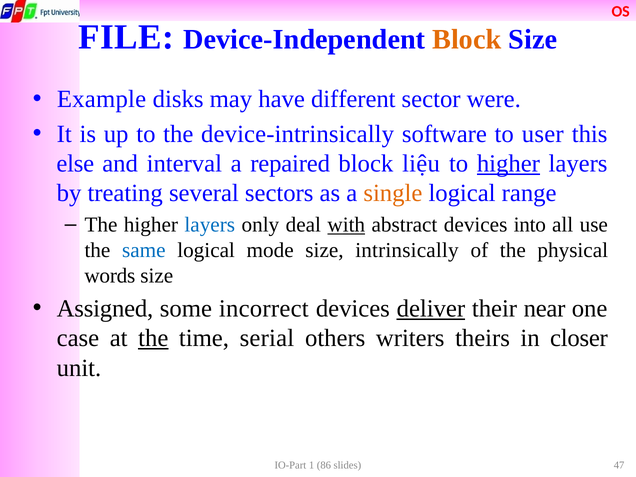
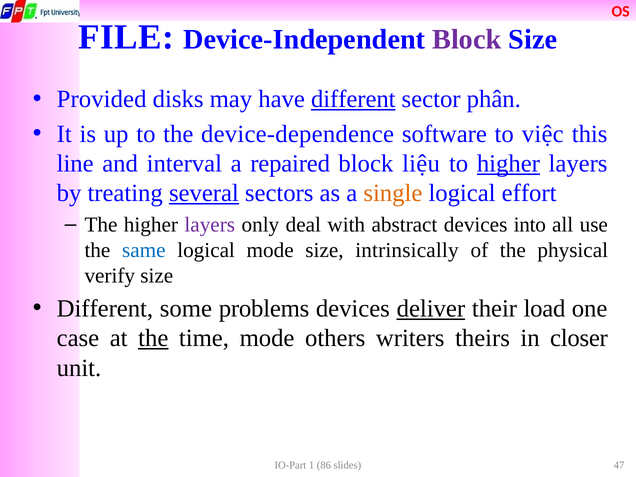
Block colour: orange -> purple (467, 39)
Example: Example -> Provided (102, 99)
different underline: none -> present (353, 99)
were: were -> phân (494, 99)
device-intrinsically: device-intrinsically -> device-dependence (298, 134)
user: user -> việc (543, 134)
else: else -> line (75, 164)
several underline: none -> present (204, 193)
range: range -> effort (529, 193)
layers colour: blue -> purple (210, 225)
with underline: present -> none (346, 225)
words: words -> verify (110, 276)
Assigned: Assigned -> Different (105, 309)
incorrect: incorrect -> problems (264, 309)
near: near -> load (545, 309)
time serial: serial -> mode (267, 338)
